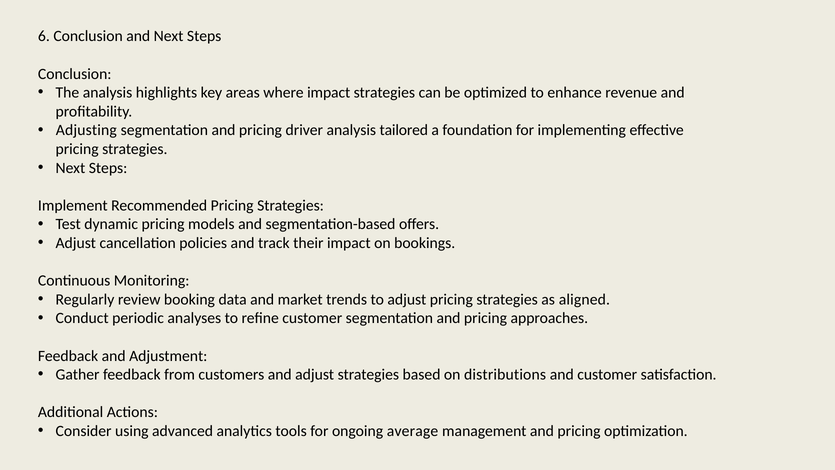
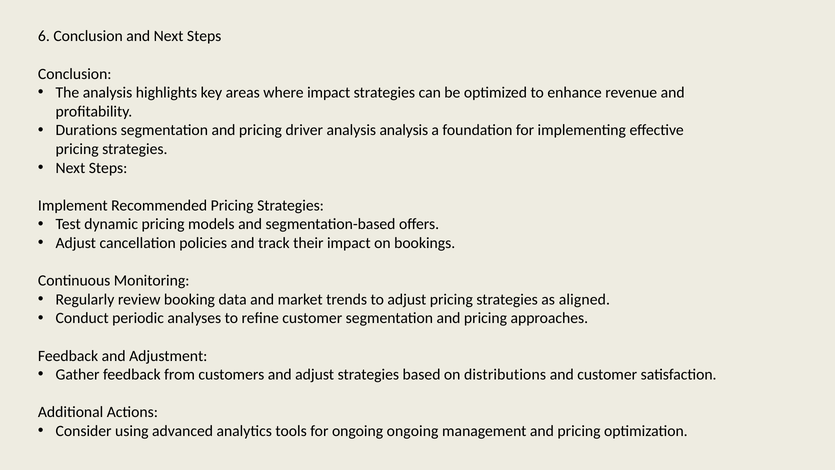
Adjusting: Adjusting -> Durations (86, 130)
analysis tailored: tailored -> analysis (404, 130)
ongoing average: average -> ongoing (413, 431)
